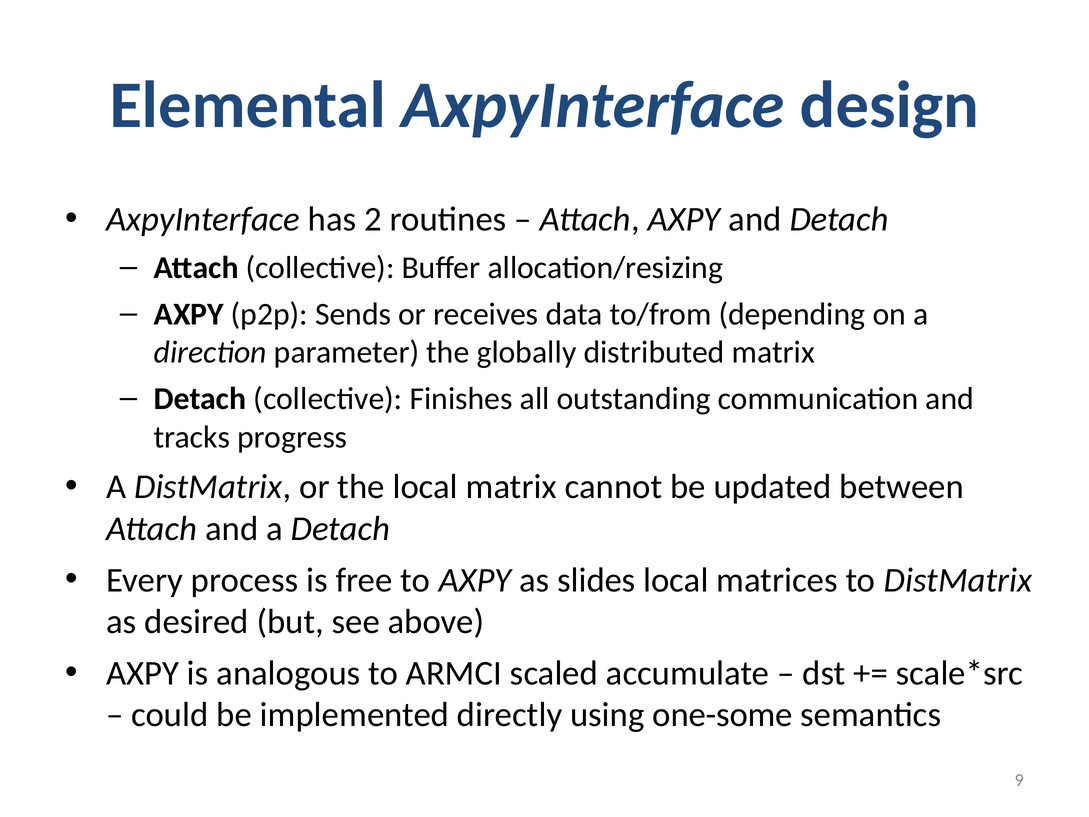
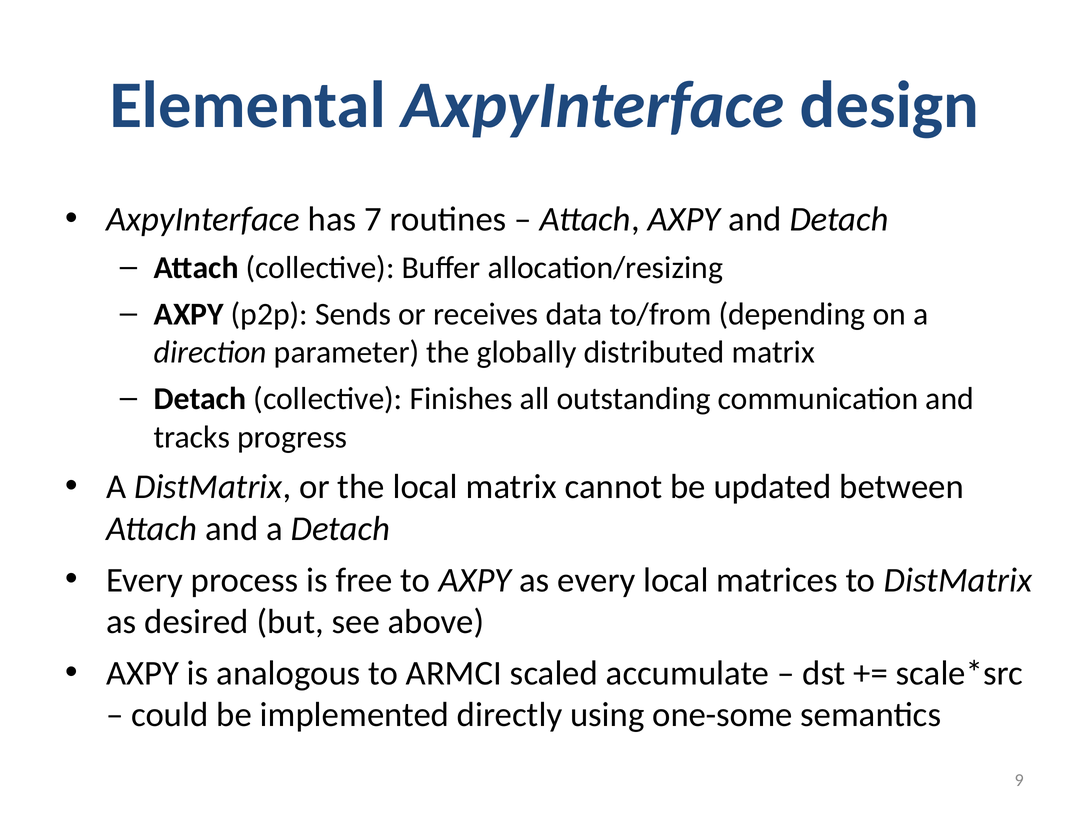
2: 2 -> 7 (373, 219)
as slides: slides -> every (596, 580)
